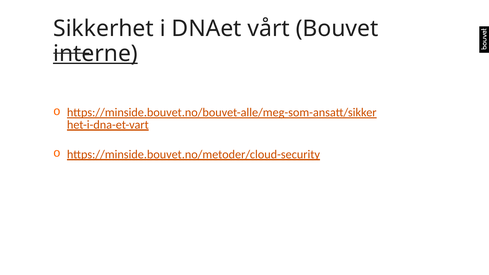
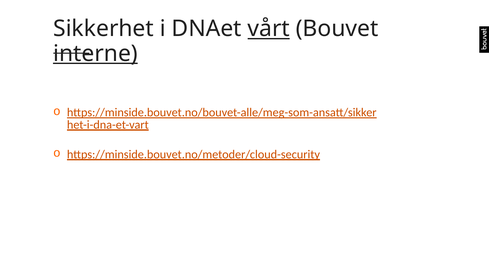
vårt underline: none -> present (269, 29)
